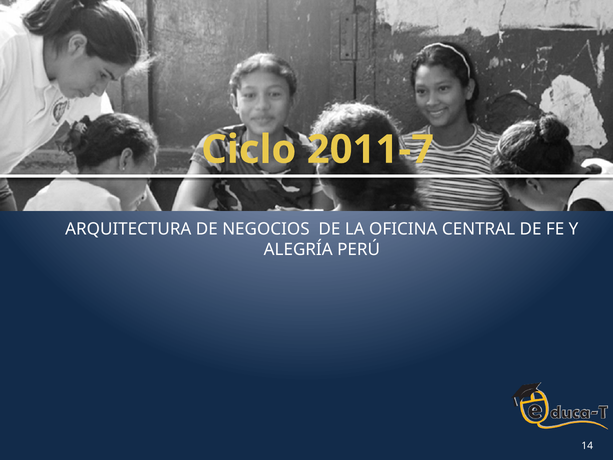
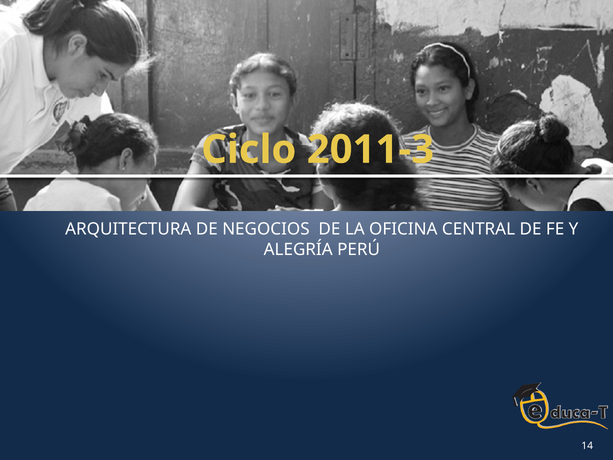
2011-7: 2011-7 -> 2011-3 (370, 150)
